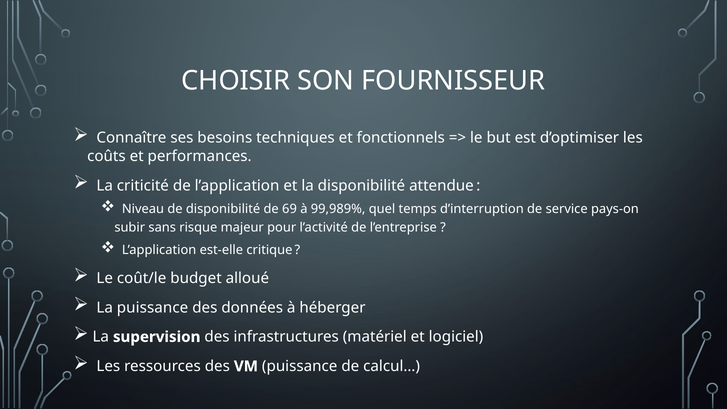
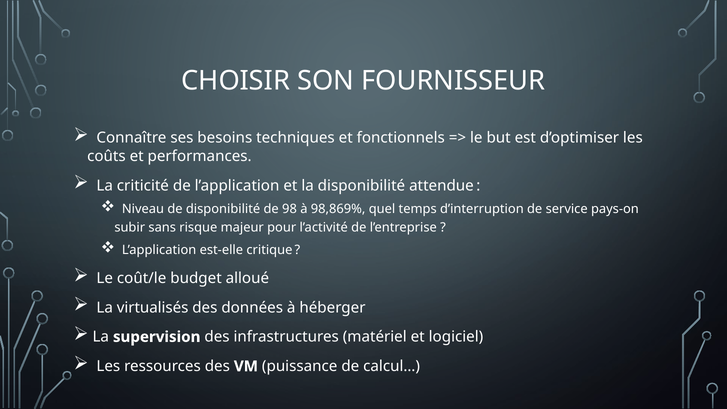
69: 69 -> 98 (289, 209)
99,989%: 99,989% -> 98,869% (338, 209)
La puissance: puissance -> virtualisés (153, 307)
